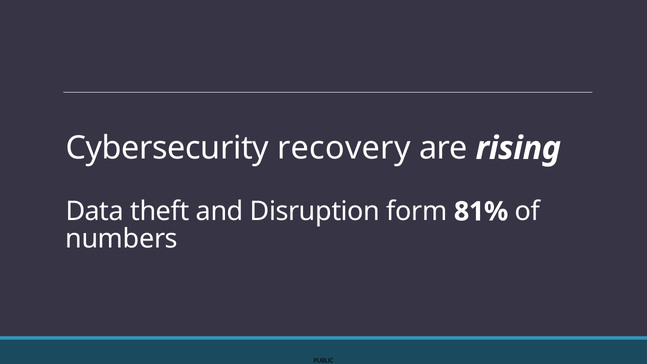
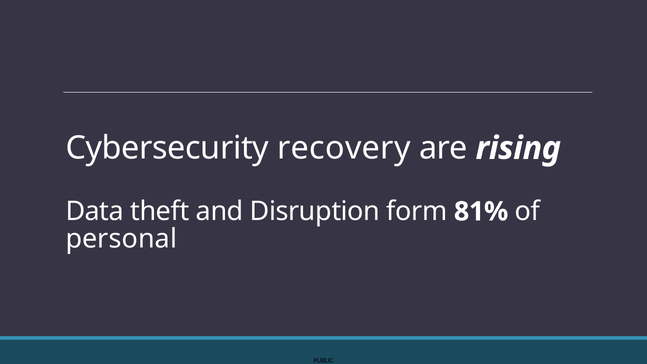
numbers: numbers -> personal (121, 239)
